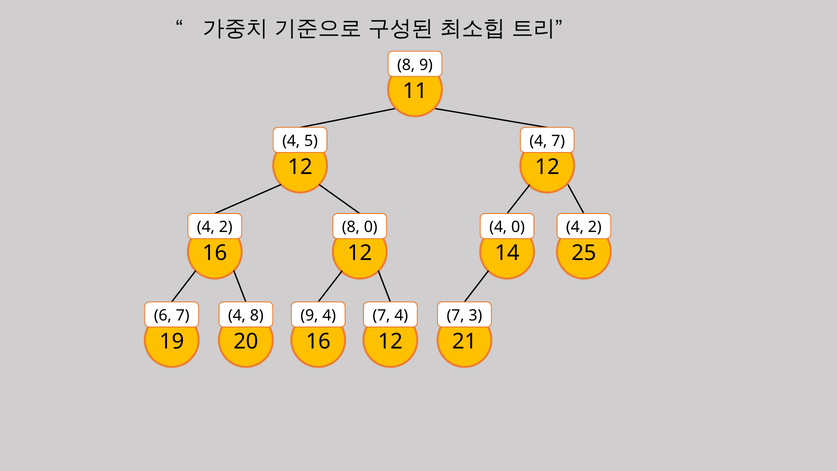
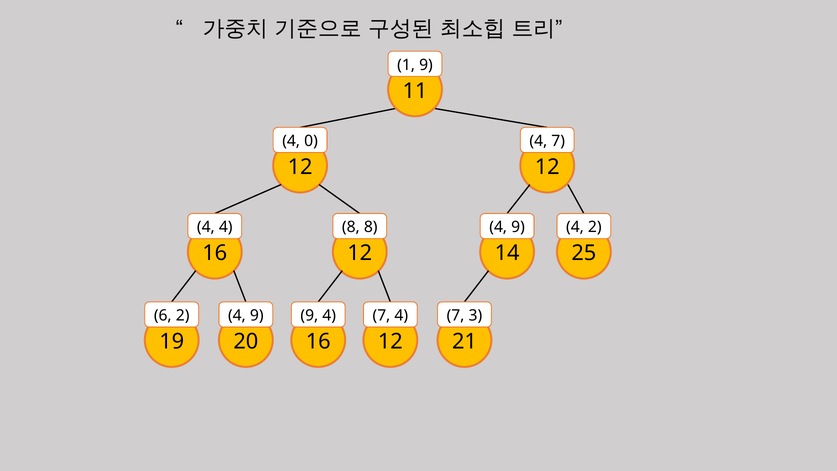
8: 8 -> 1 (406, 65)
5: 5 -> 0 (311, 141)
2: 2 -> 4 (226, 227)
8 0: 0 -> 8 (371, 227)
0: 0 -> 9 (518, 227)
6 7: 7 -> 2 (183, 315)
8: 8 -> 9 (257, 315)
